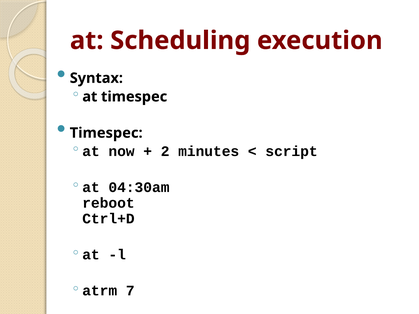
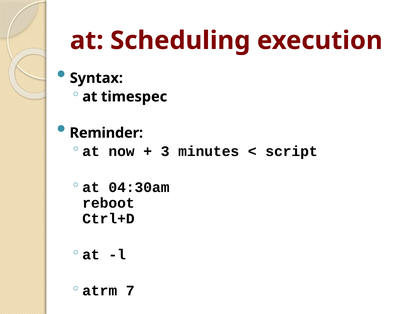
Timespec: Timespec -> Reminder (106, 133)
2: 2 -> 3 (165, 152)
